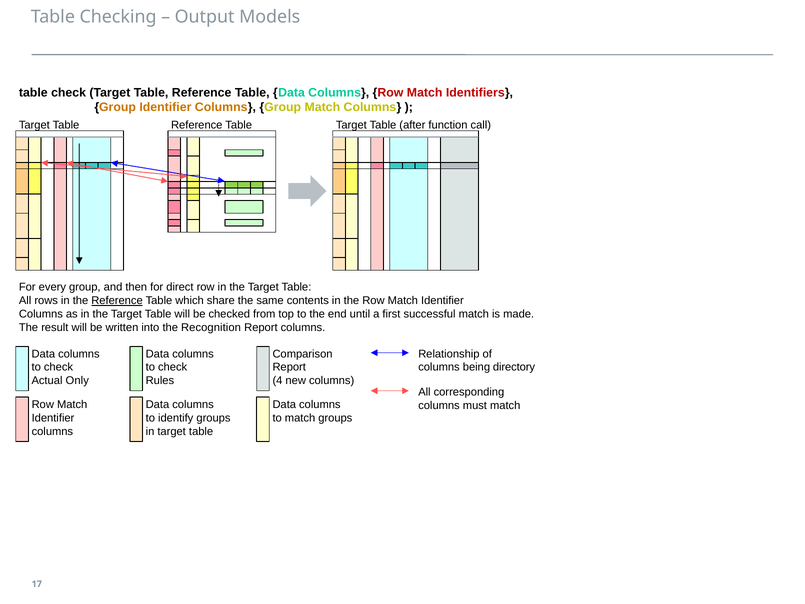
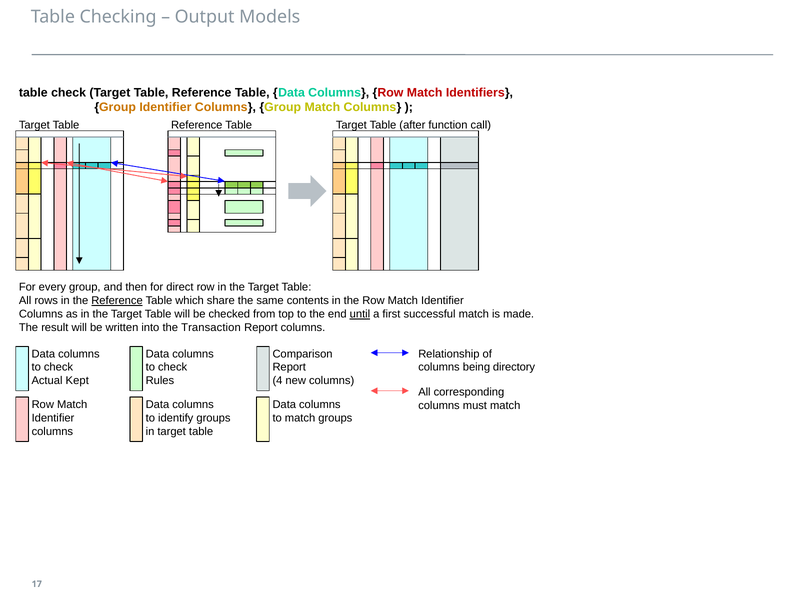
until underline: none -> present (360, 314)
Recognition: Recognition -> Transaction (211, 327)
Only: Only -> Kept (77, 381)
